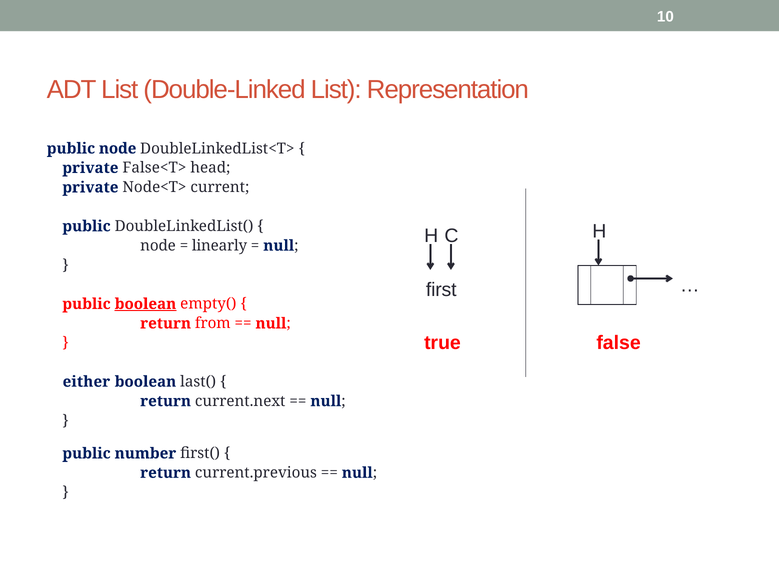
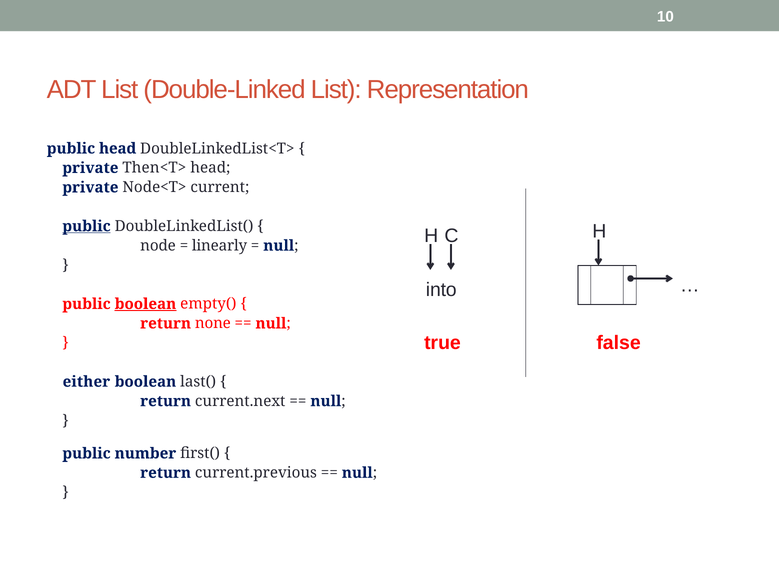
public node: node -> head (118, 148)
False<T>: False<T> -> Then<T> (154, 168)
public underline: none -> present (86, 226)
first: first -> into (441, 290)
from: from -> none (213, 323)
